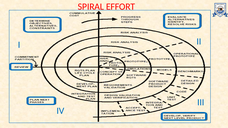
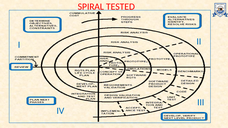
EFFORT: EFFORT -> TESTED (120, 7)
